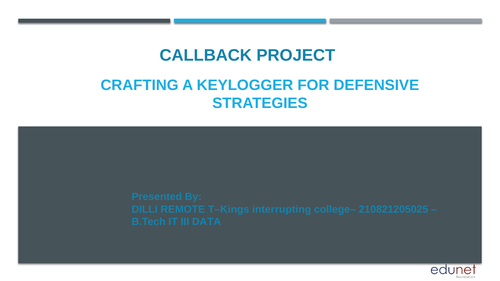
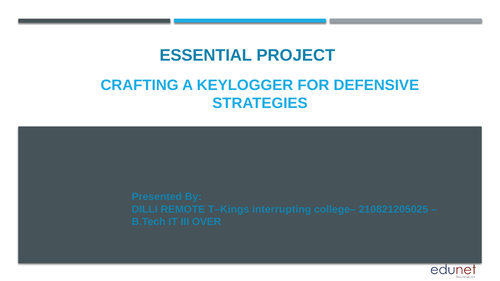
CALLBACK: CALLBACK -> ESSENTIAL (206, 55)
DATA: DATA -> OVER (207, 222)
